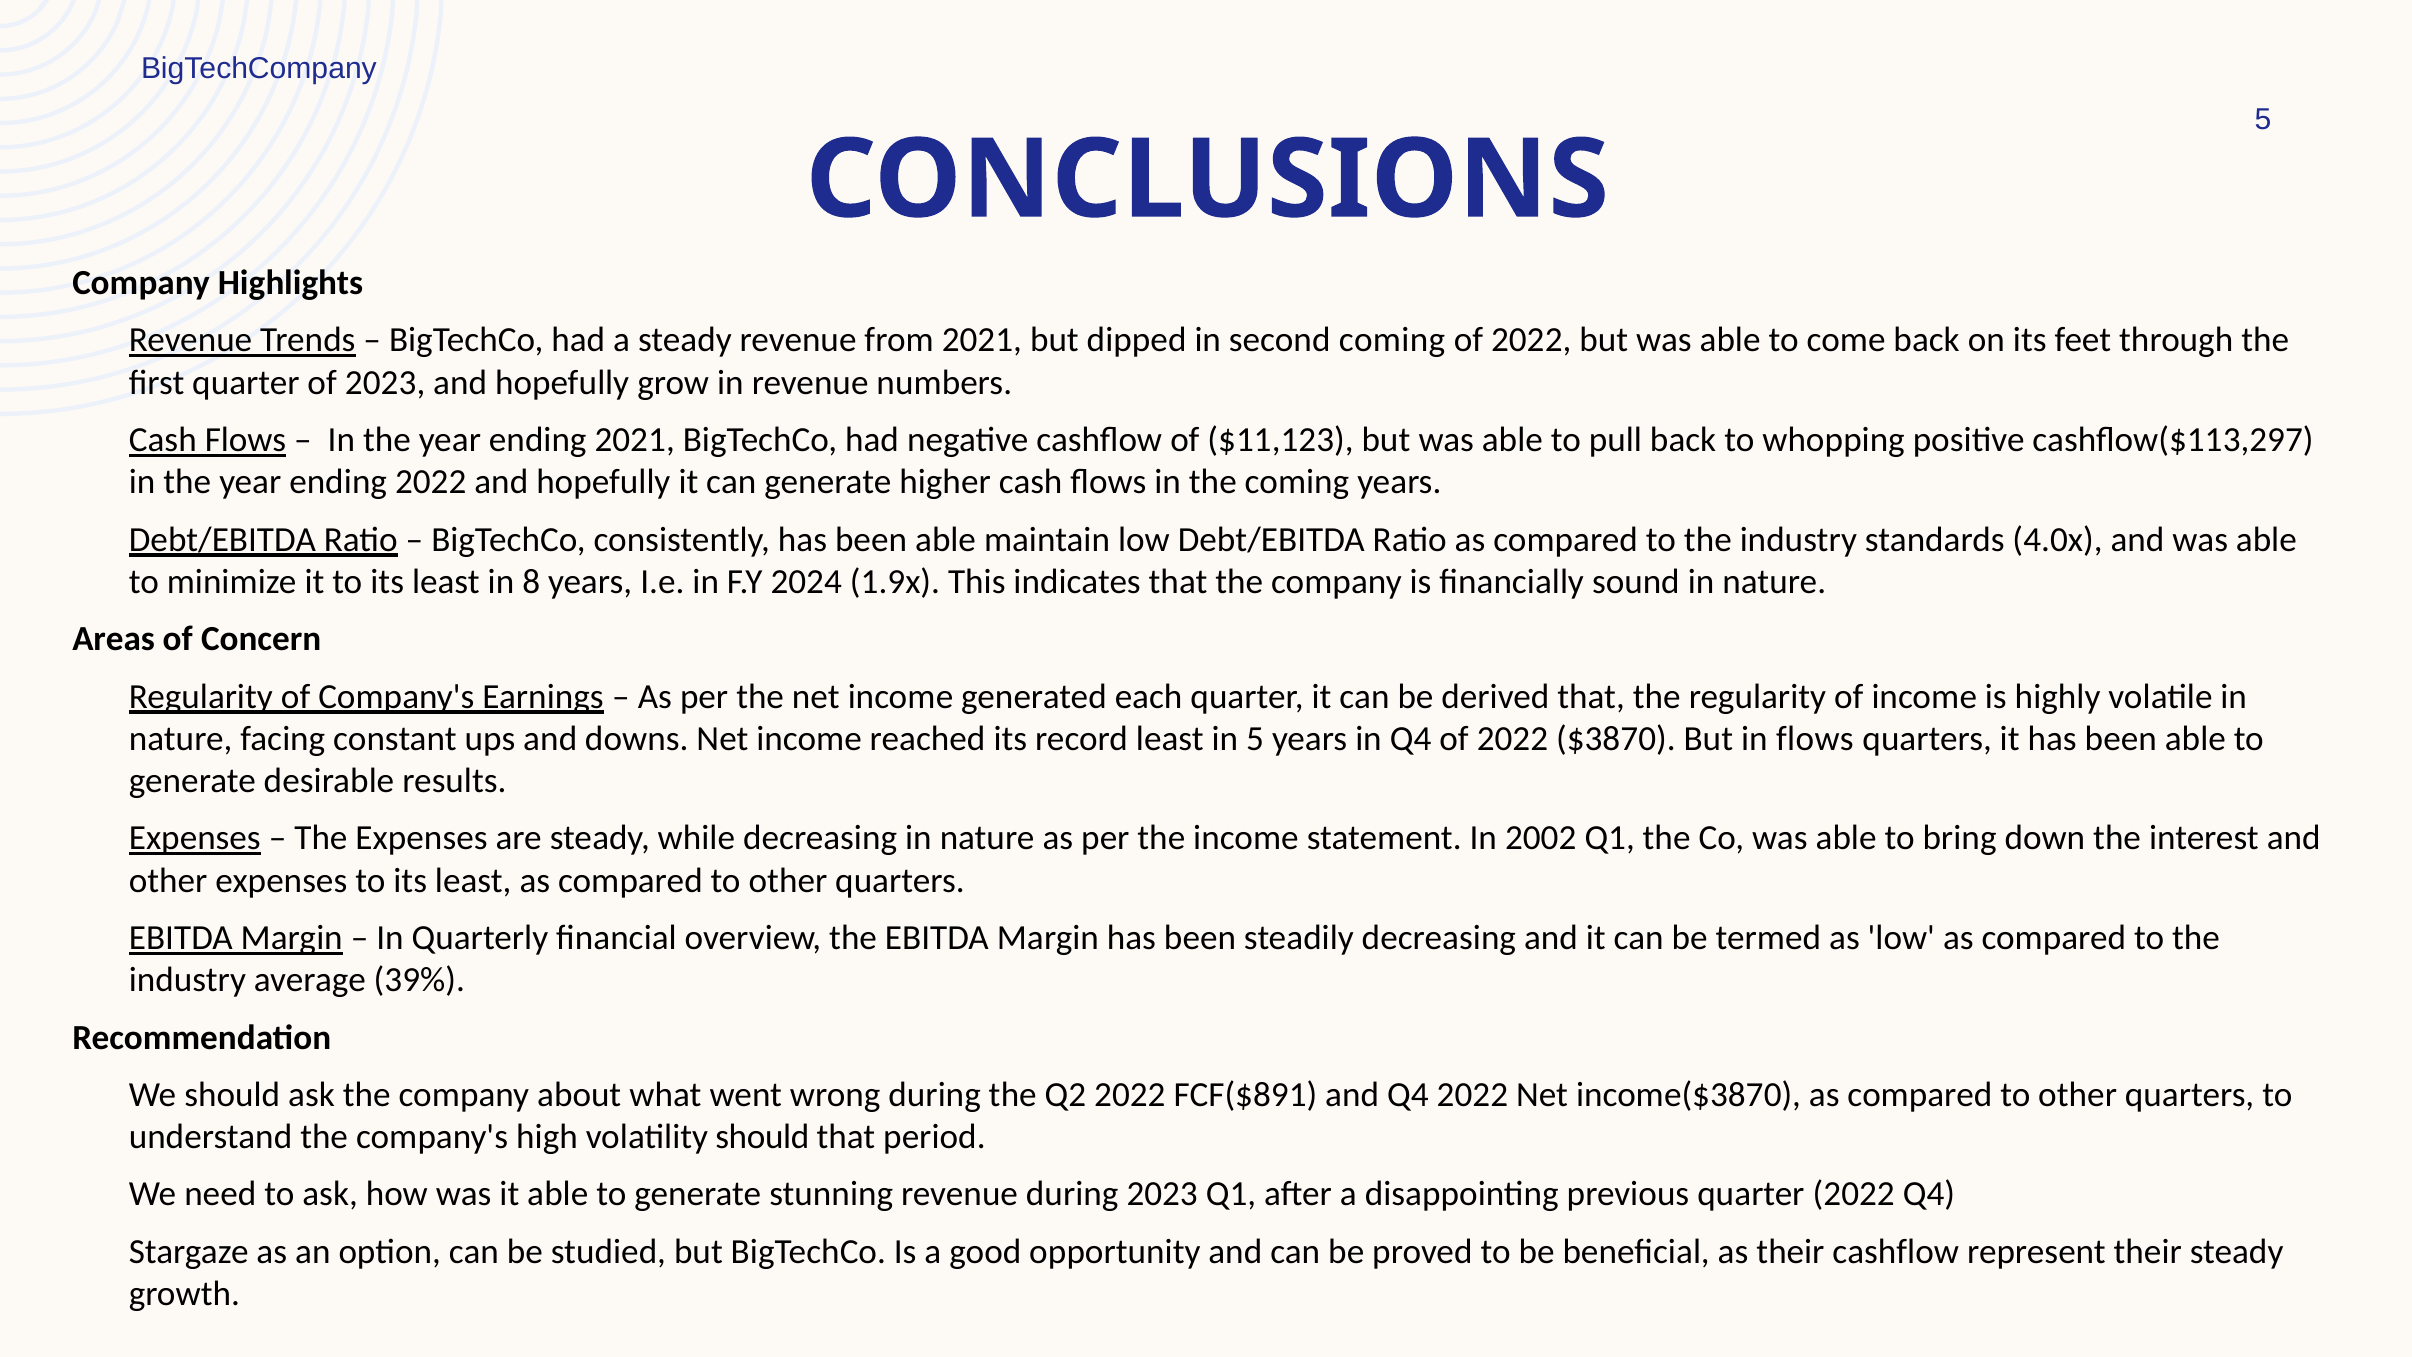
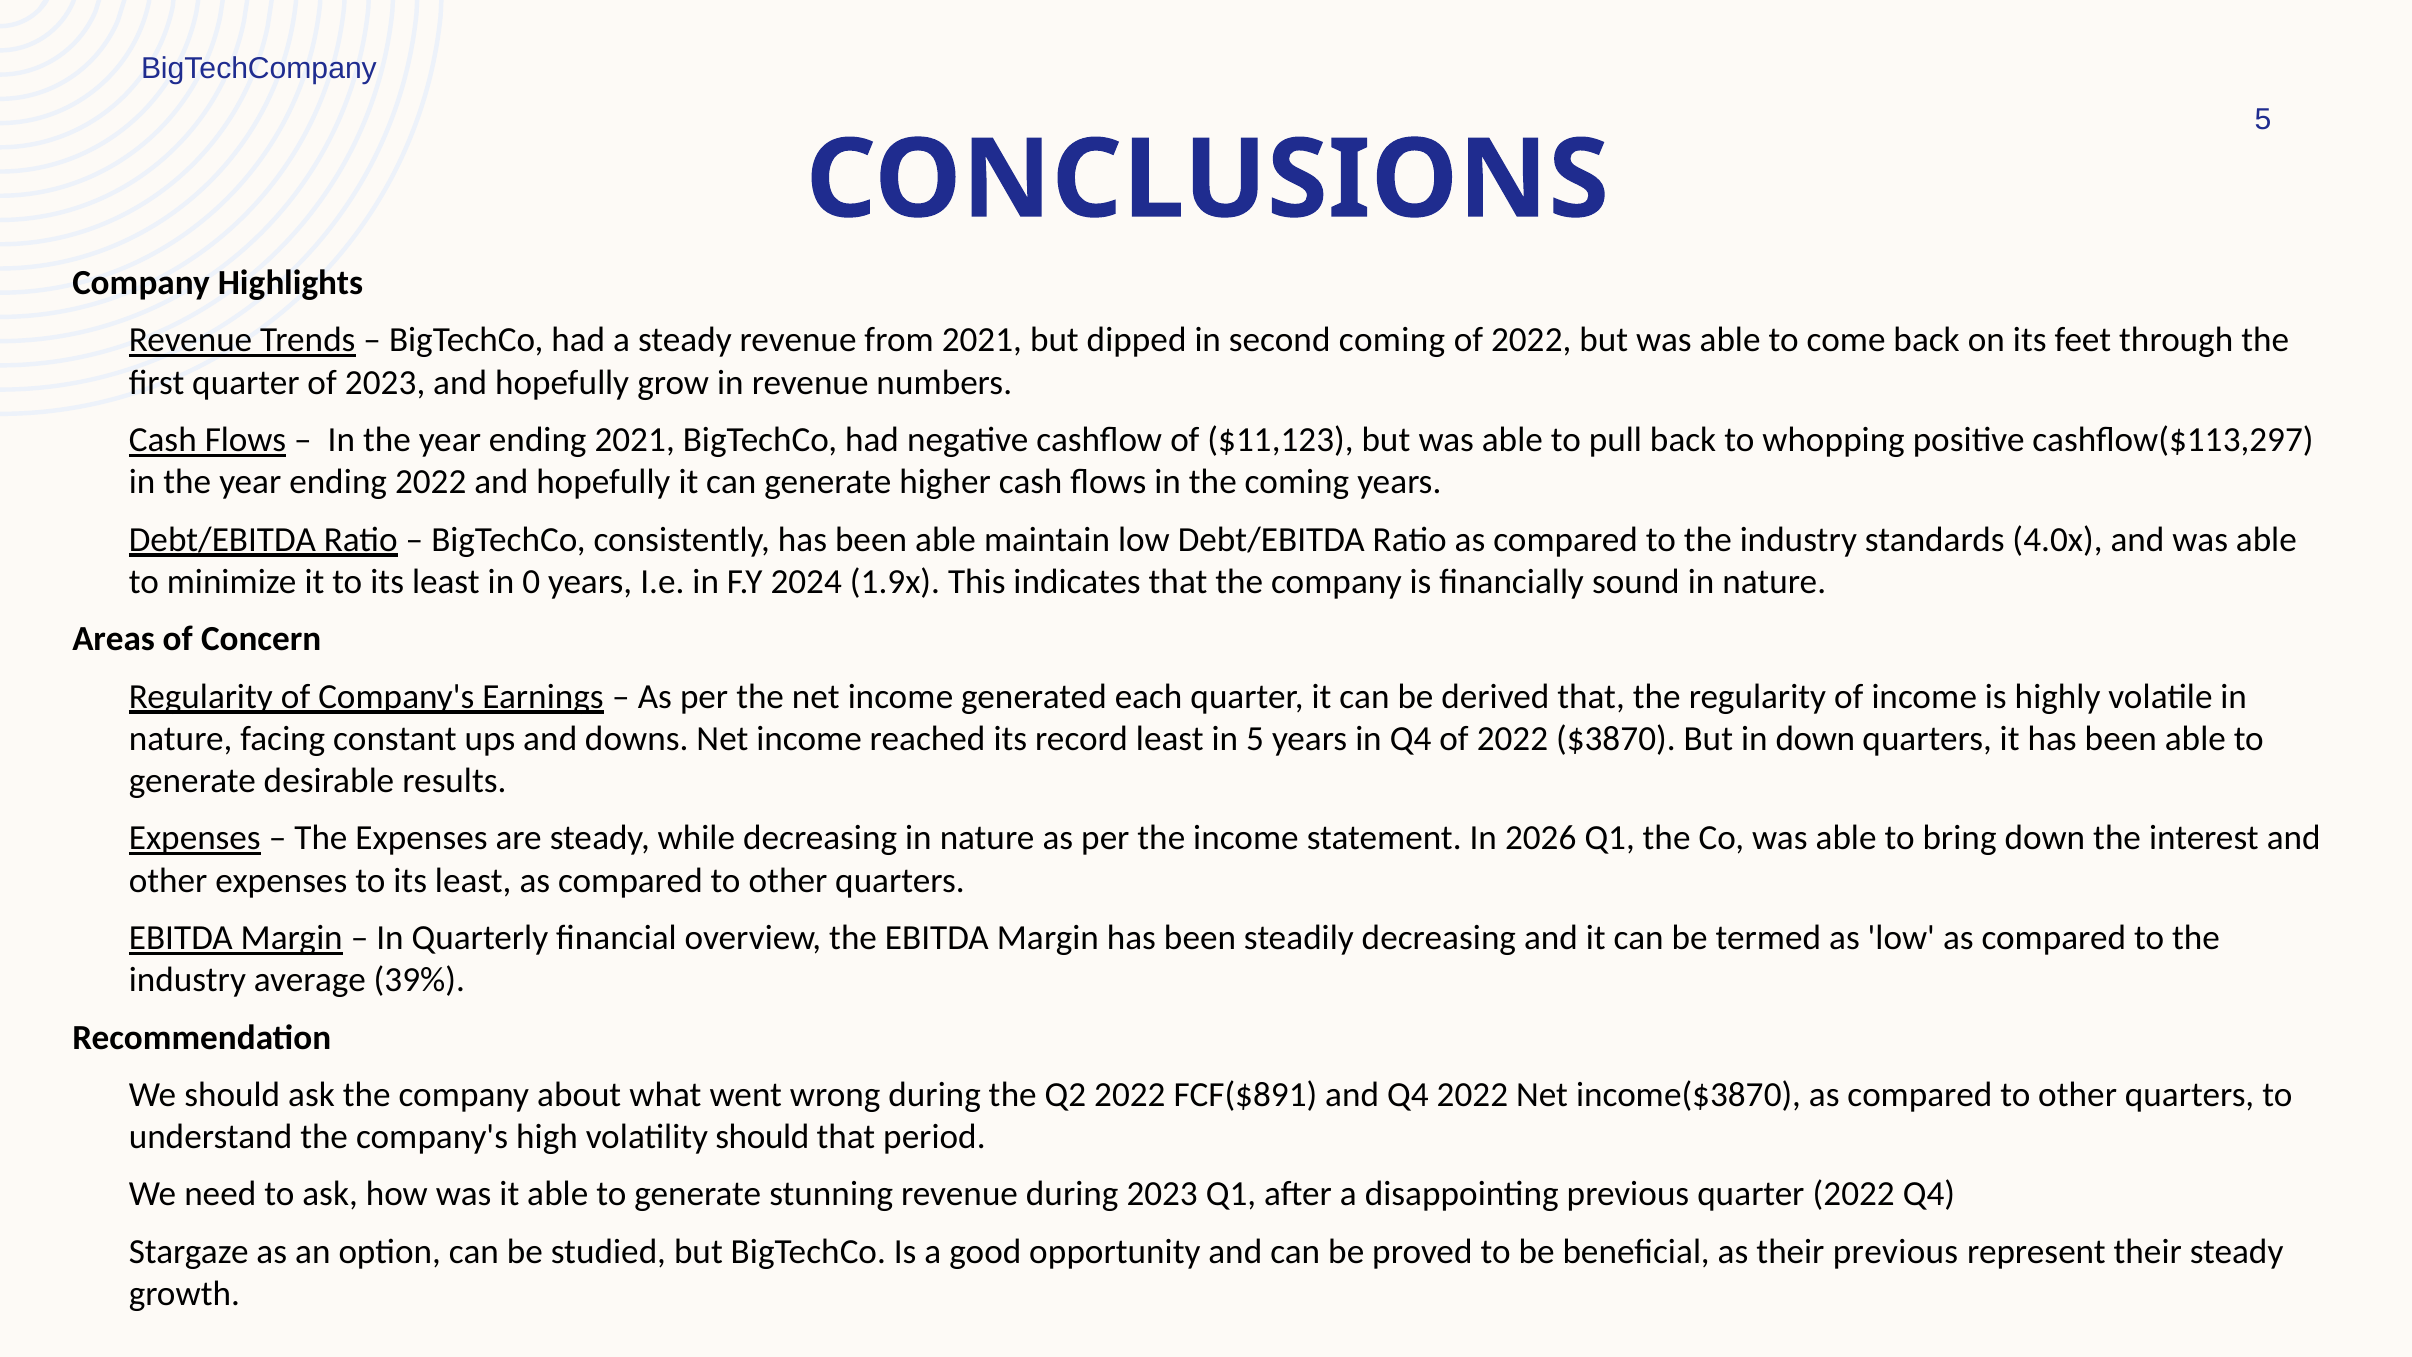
8: 8 -> 0 (531, 582)
in flows: flows -> down (1815, 739)
2002: 2002 -> 2026 (1541, 838)
their cashflow: cashflow -> previous (1896, 1251)
